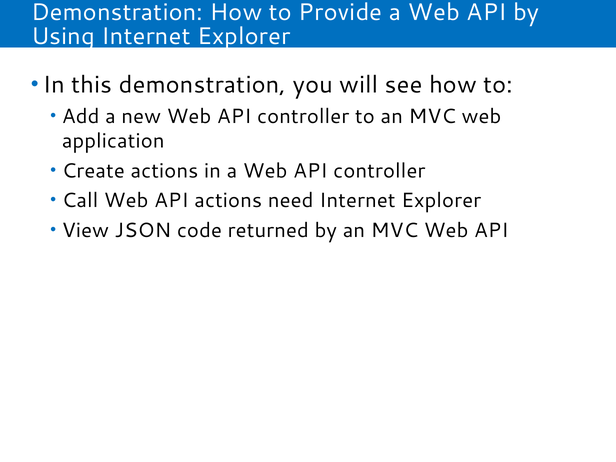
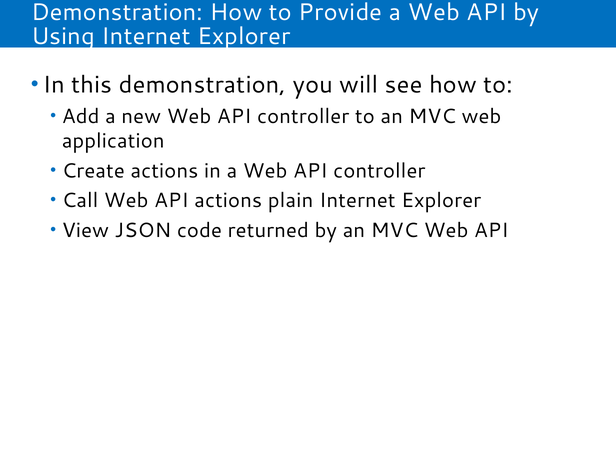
need: need -> plain (291, 201)
